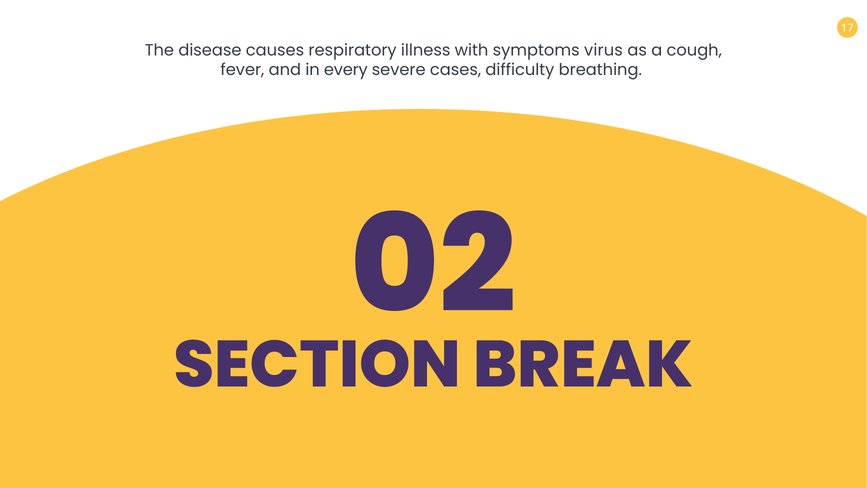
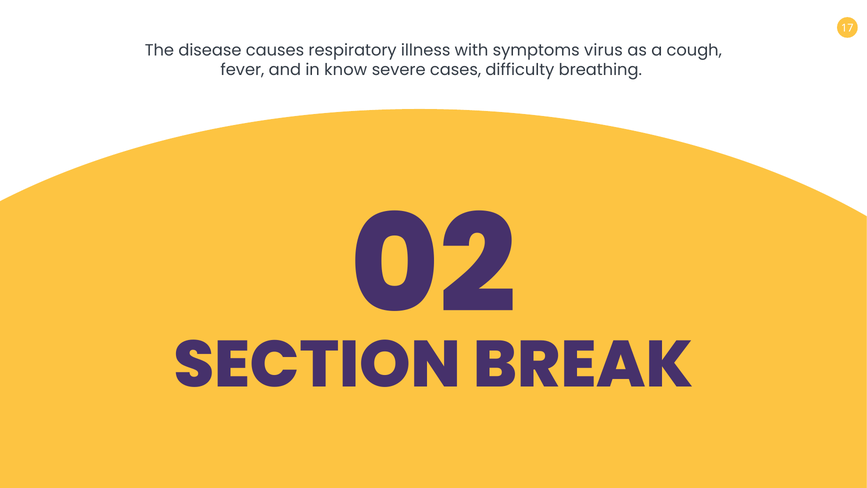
every: every -> know (346, 70)
